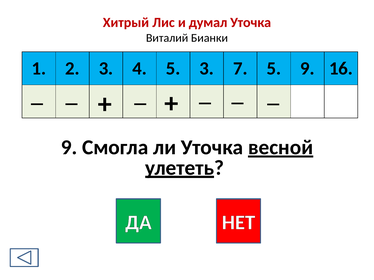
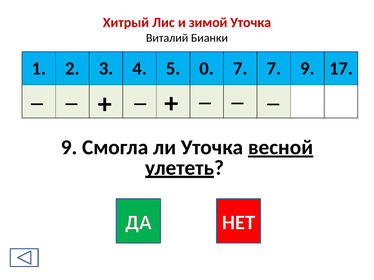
думал: думал -> зимой (208, 22)
5 3: 3 -> 0 (207, 69)
7 5: 5 -> 7 (274, 69)
16: 16 -> 17 (341, 69)
